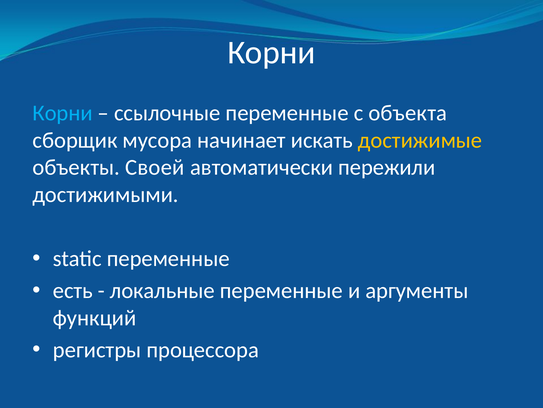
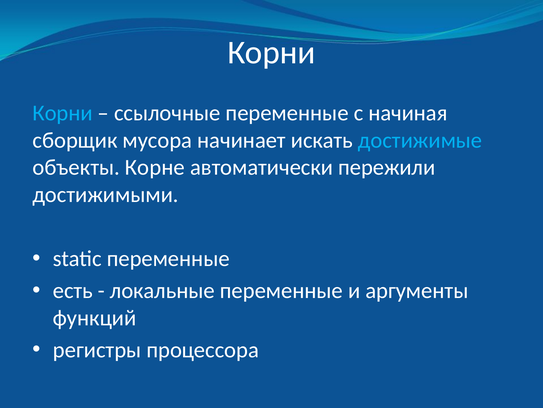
объекта: объекта -> начиная (408, 113)
достижимые colour: yellow -> light blue (420, 140)
Своей: Своей -> Корне (155, 167)
